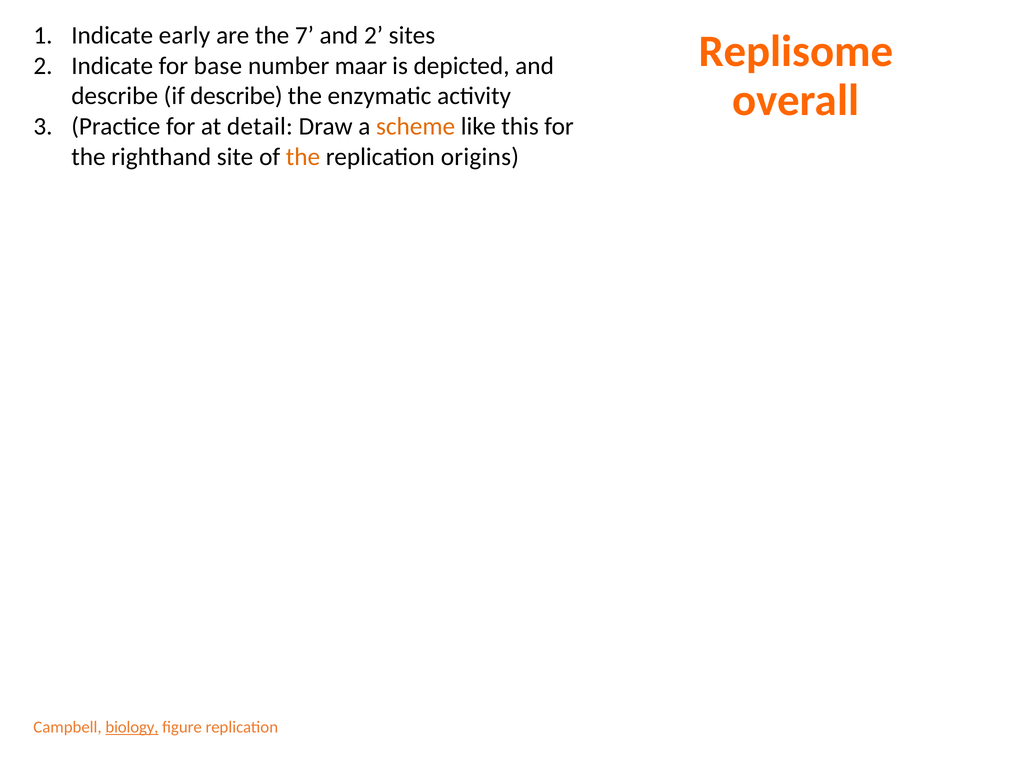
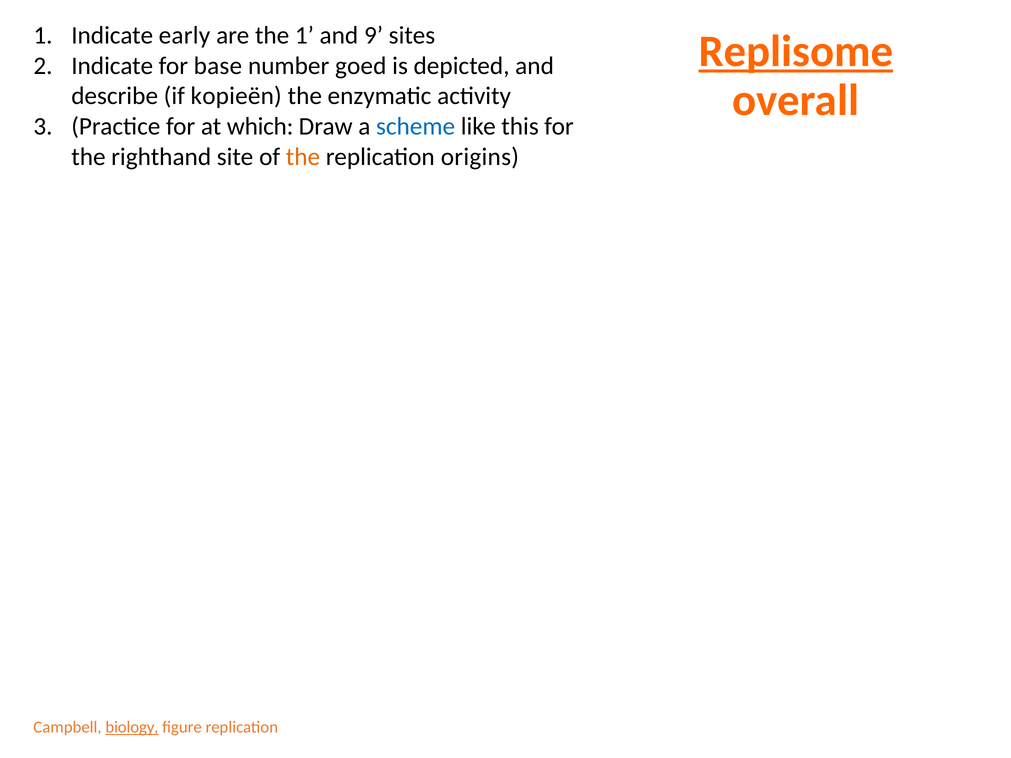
the 7: 7 -> 1 (304, 35)
and 2: 2 -> 9 (374, 35)
Replisome underline: none -> present (796, 52)
maar: maar -> goed (361, 66)
if describe: describe -> kopieën (236, 96)
detail: detail -> which (260, 126)
scheme colour: orange -> blue (416, 126)
